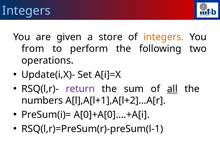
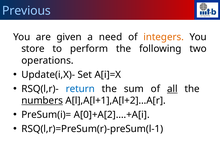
Integers: Integers -> Previous (26, 11)
store: store -> need (111, 37)
from: from -> store (33, 49)
return colour: purple -> blue (80, 89)
numbers underline: none -> present (42, 101)
A[0]+A[0]….+A[i: A[0]+A[0]….+A[i -> A[0]+A[2]….+A[i (112, 115)
